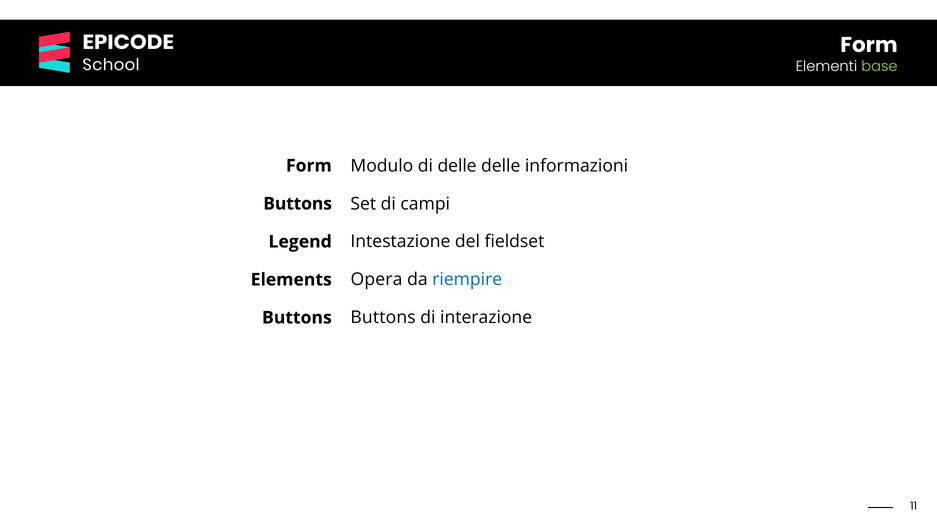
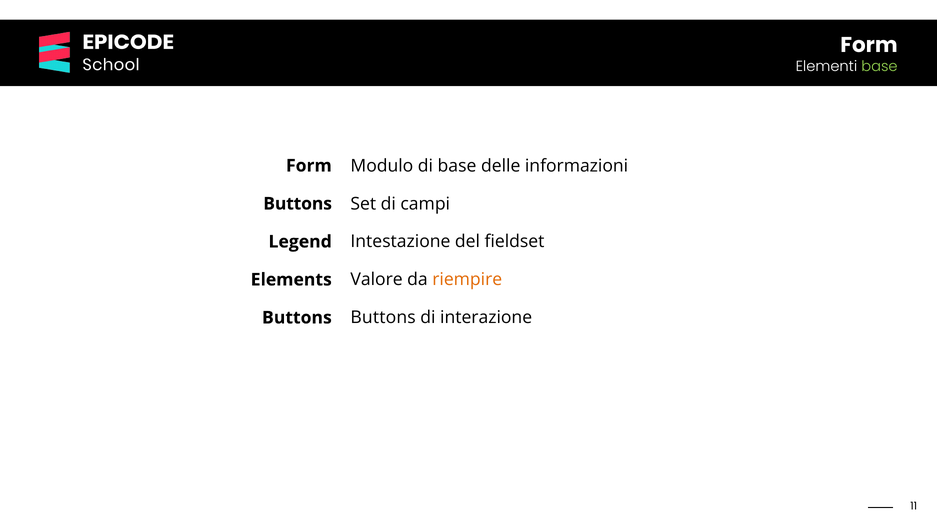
di delle: delle -> base (457, 166)
Opera: Opera -> Valore (377, 280)
riempire colour: blue -> orange (467, 280)
